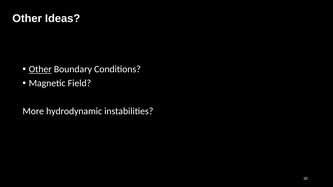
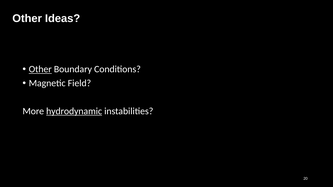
hydrodynamic underline: none -> present (74, 111)
